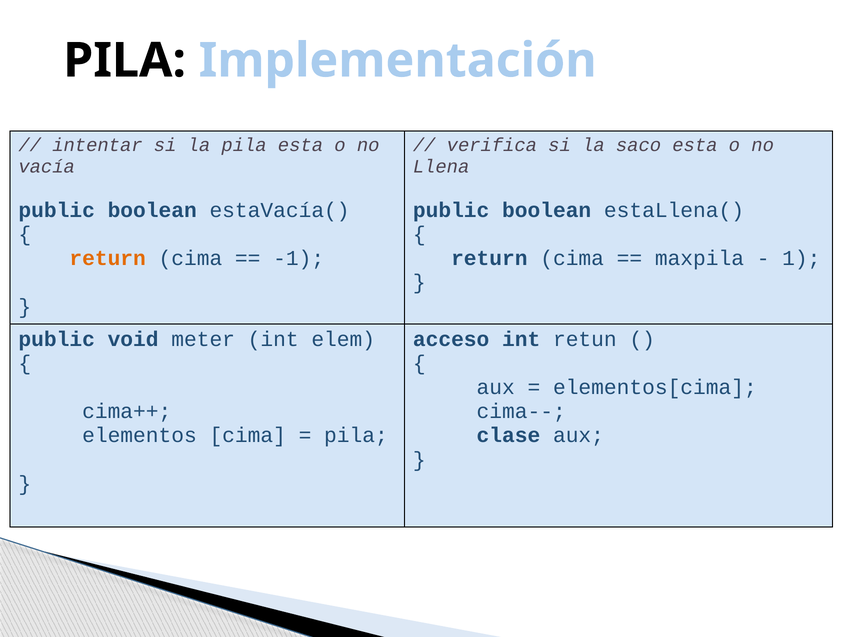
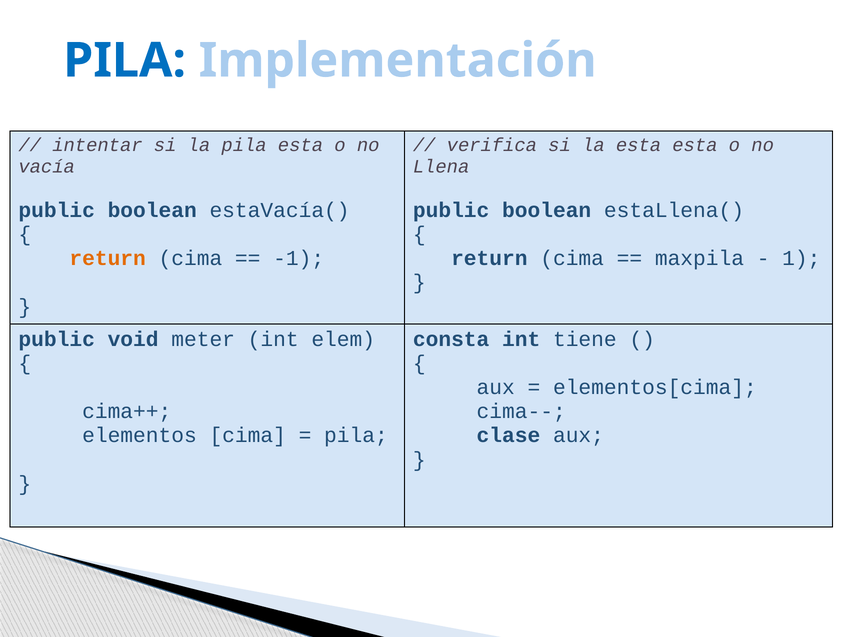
PILA colour: black -> blue (125, 61)
la saco: saco -> esta (639, 145)
acceso: acceso -> consta (451, 339)
retun: retun -> tiene (585, 339)
